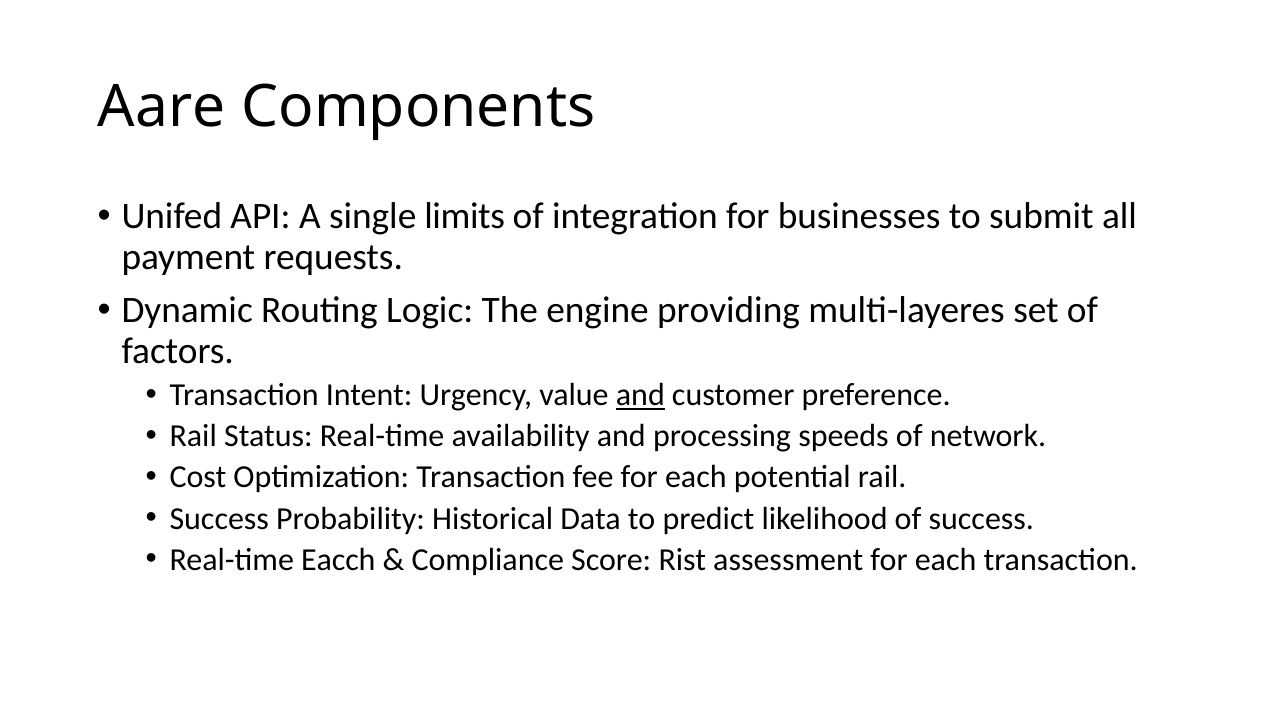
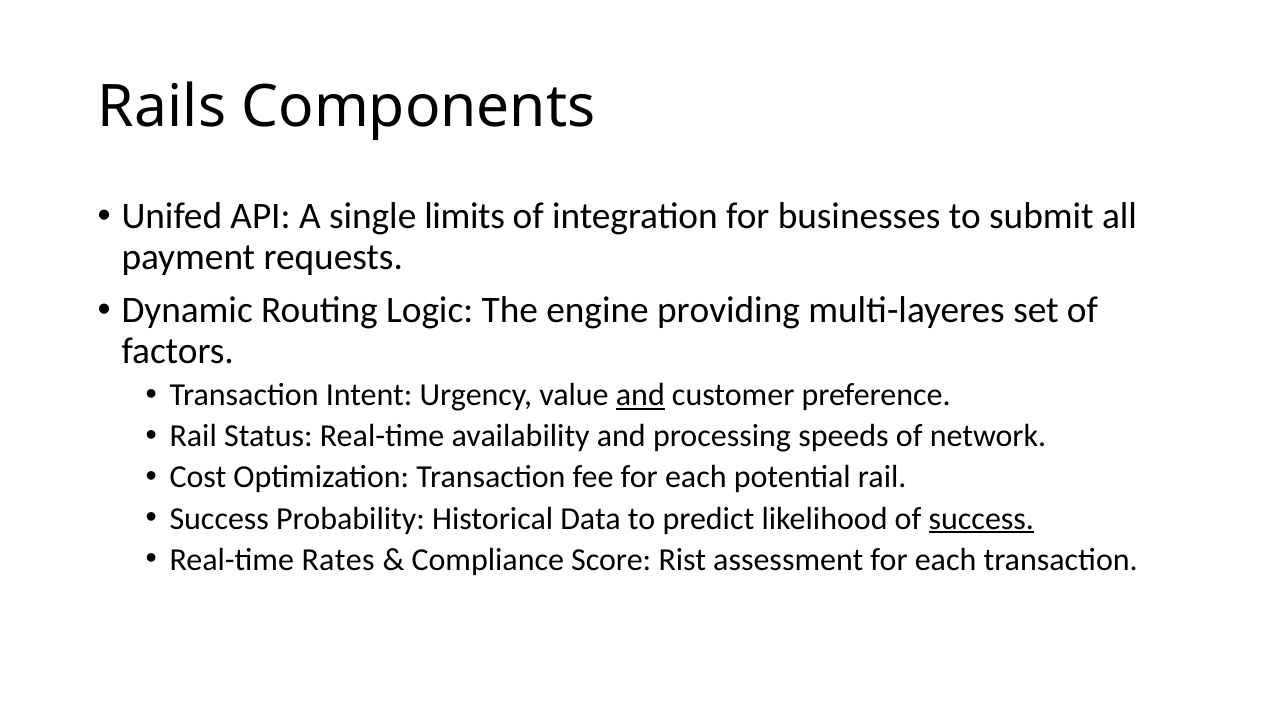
Aare: Aare -> Rails (162, 108)
success underline: none -> present (981, 518)
Eacch: Eacch -> Rates (338, 560)
